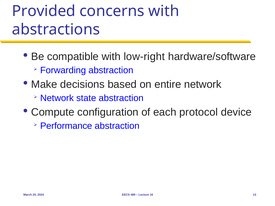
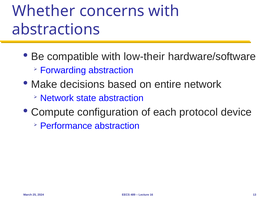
Provided: Provided -> Whether (44, 11)
low-right: low-right -> low-their (144, 57)
